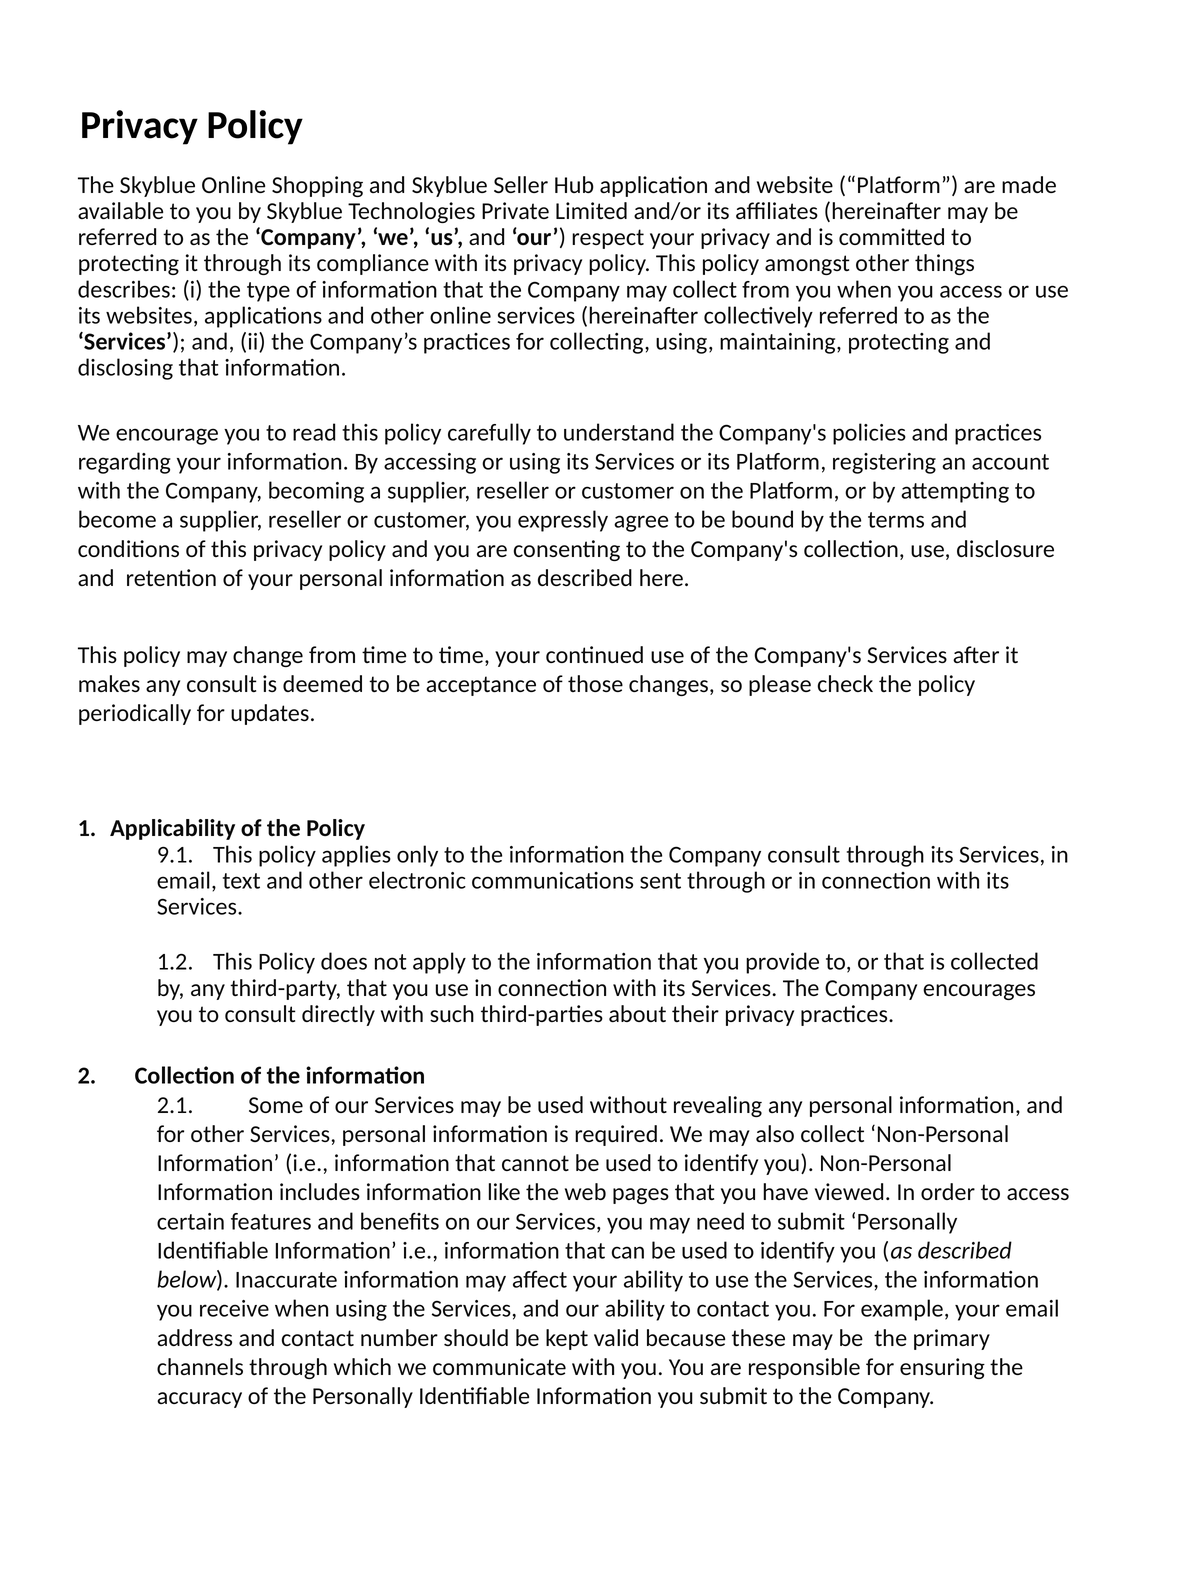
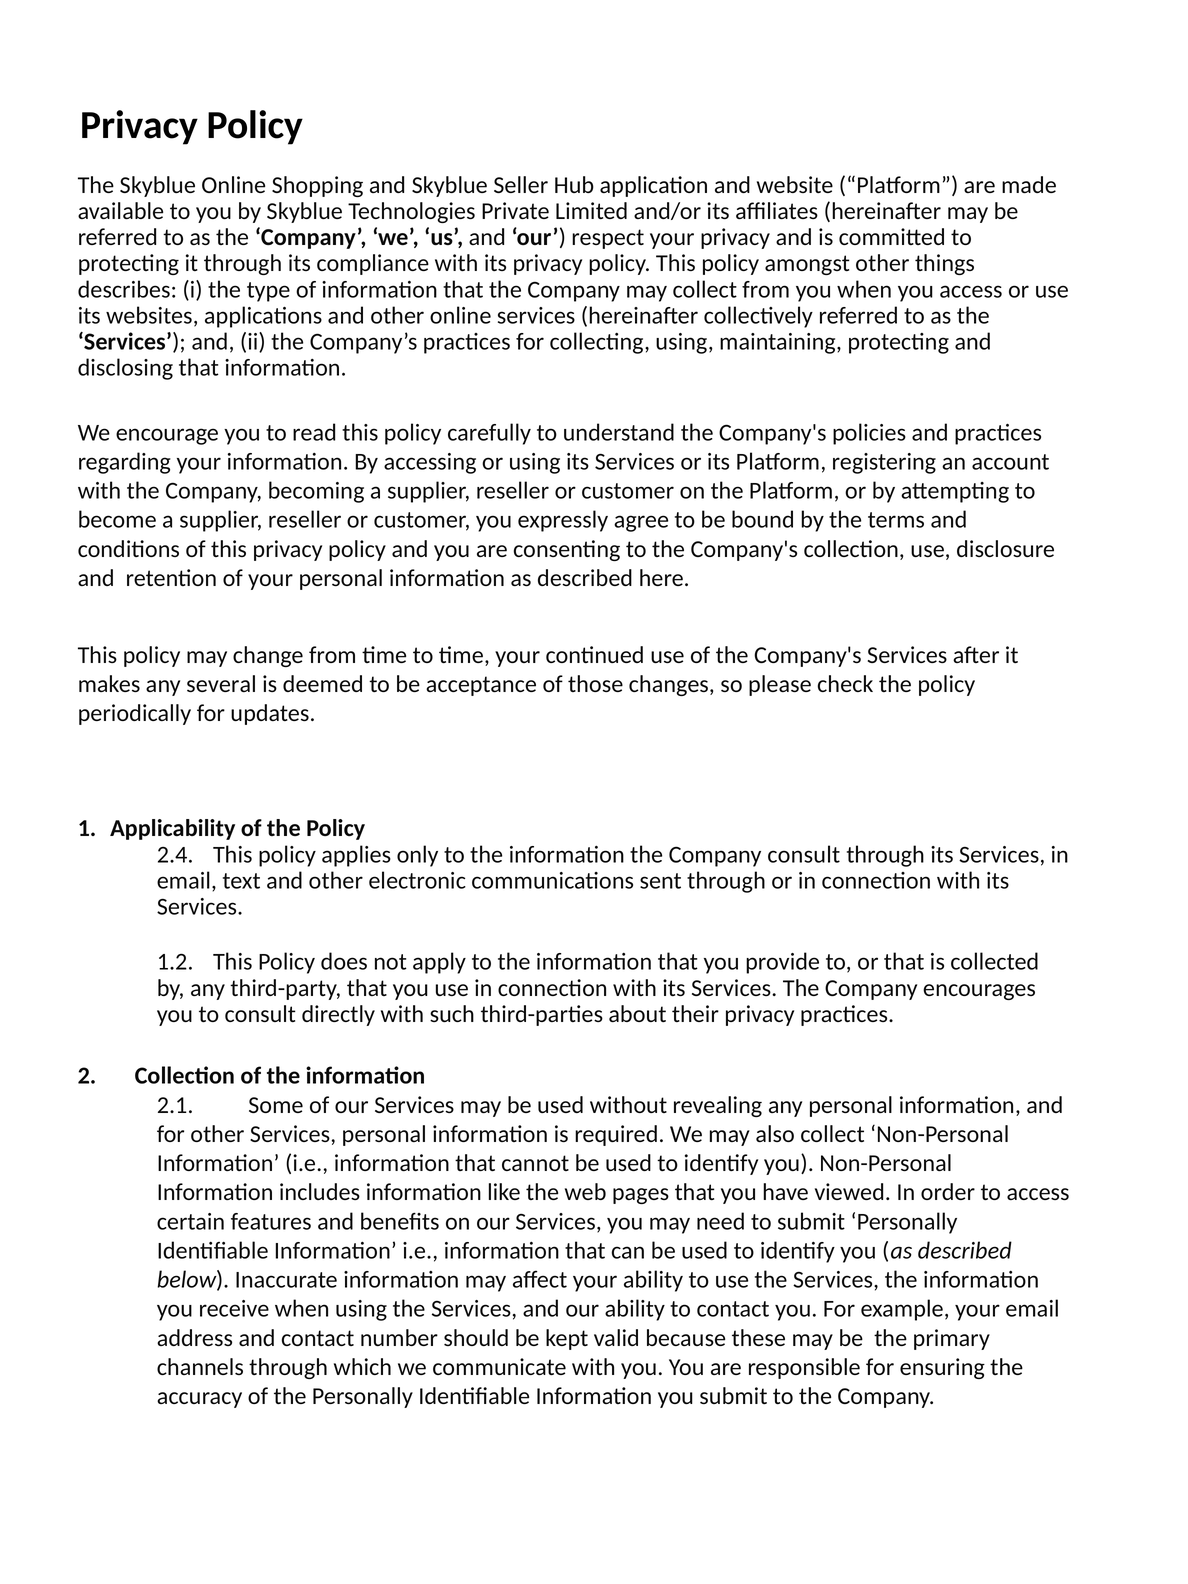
any consult: consult -> several (221, 684)
9.1: 9.1 -> 2.4 (175, 855)
